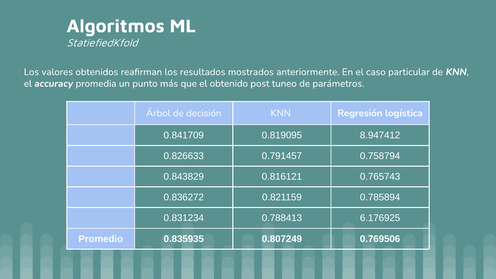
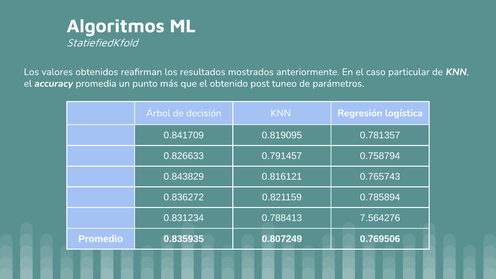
8.947412: 8.947412 -> 0.781357 (380, 135)
6.176925: 6.176925 -> 7.564276 (380, 218)
